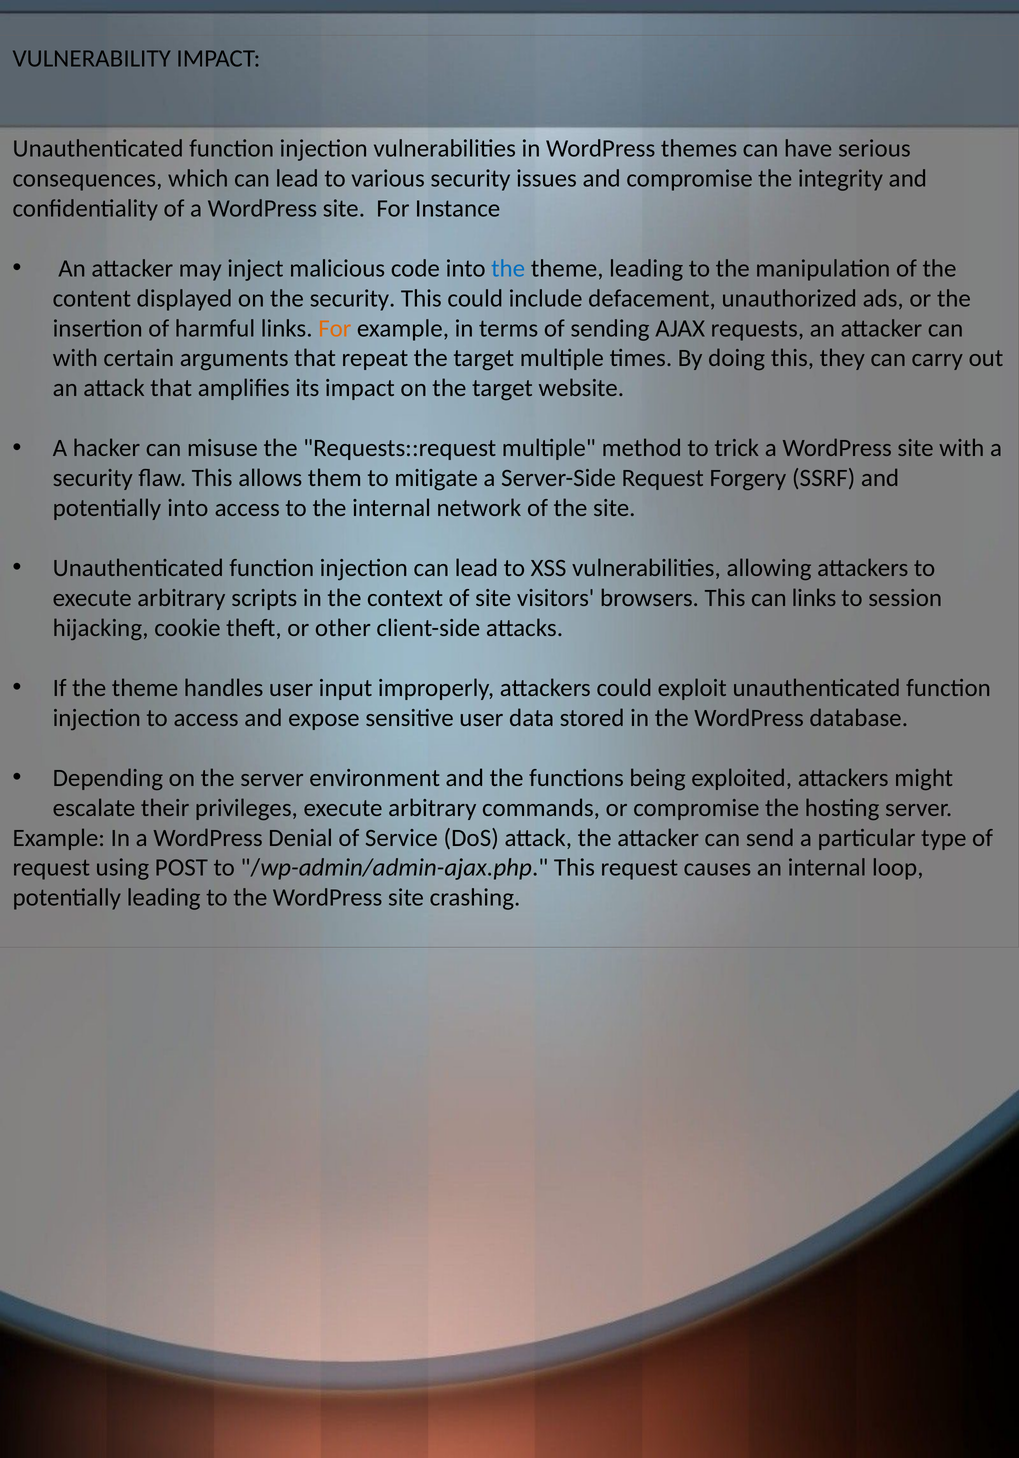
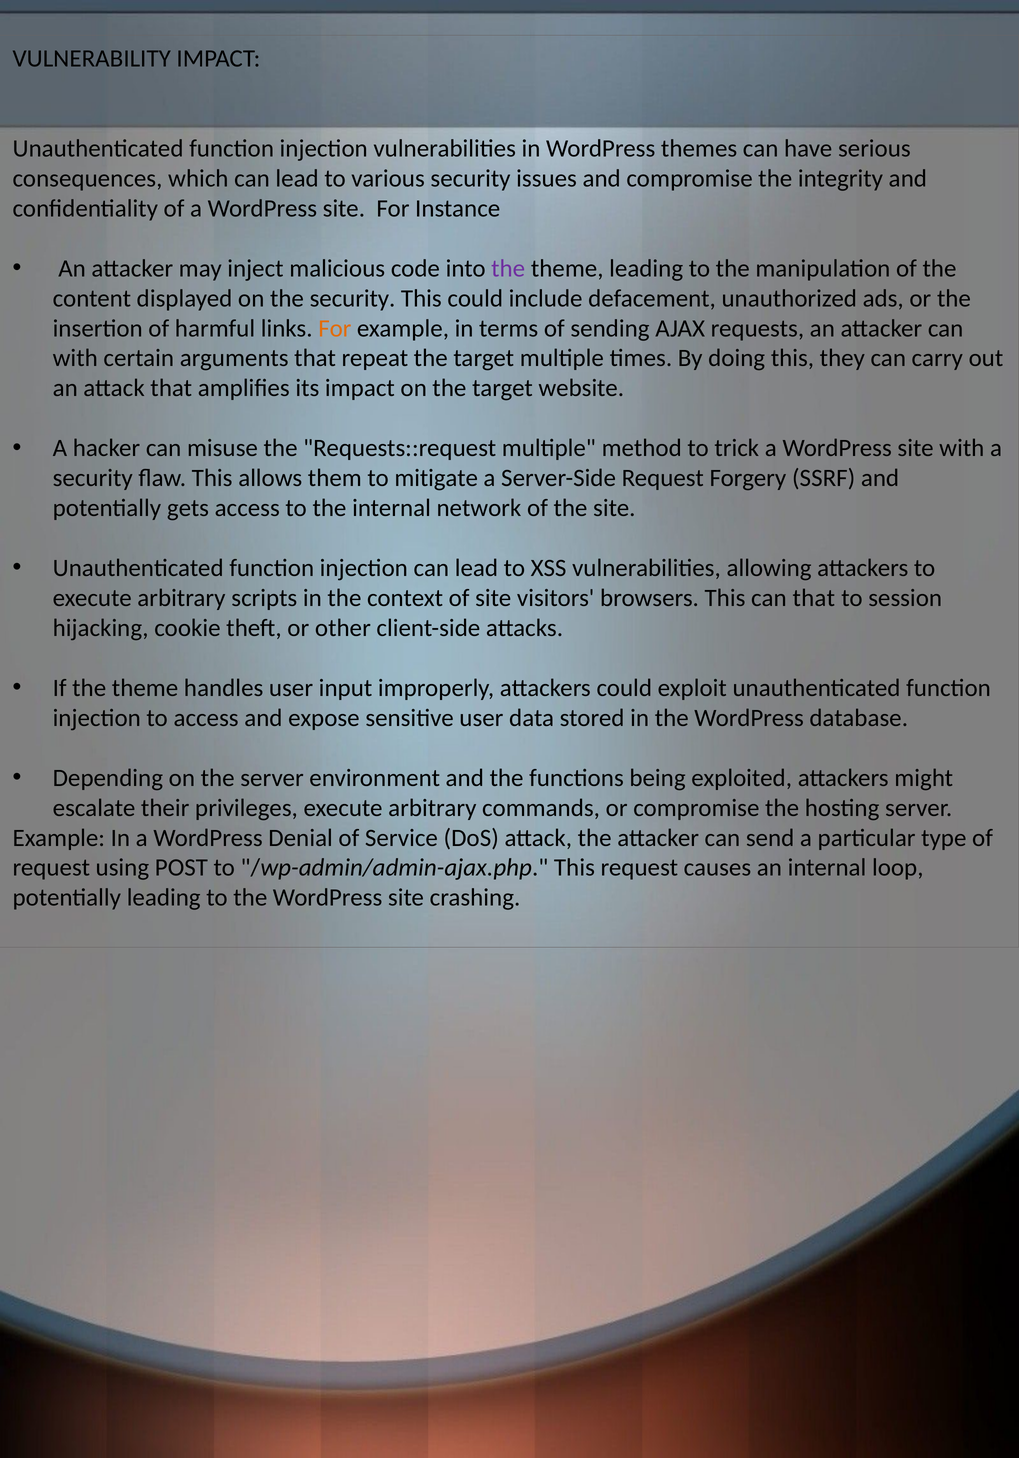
the colour: blue -> purple (508, 268)
potentially into: into -> gets (188, 508)
can links: links -> that (814, 598)
